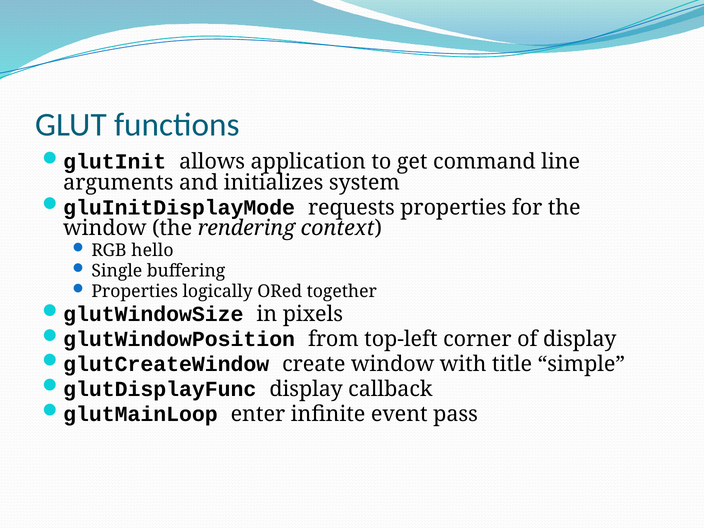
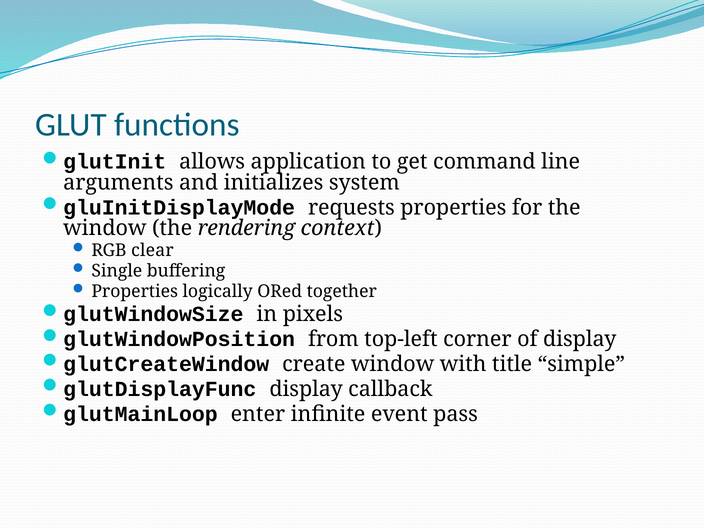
hello: hello -> clear (152, 251)
